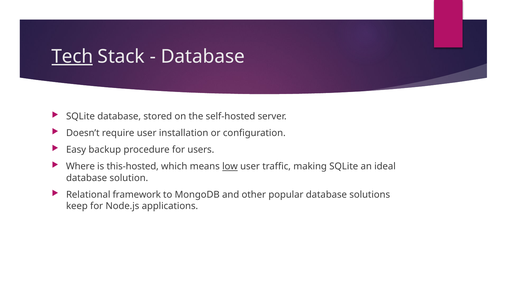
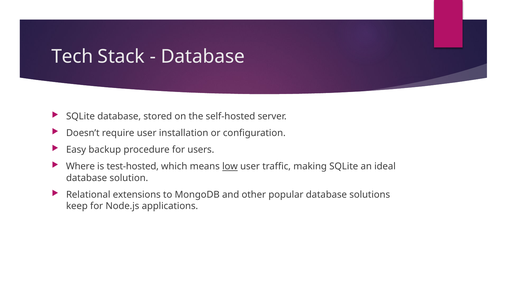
Tech underline: present -> none (72, 57)
this-hosted: this-hosted -> test-hosted (133, 167)
framework: framework -> extensions (137, 195)
